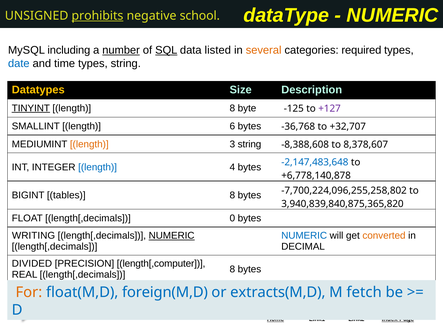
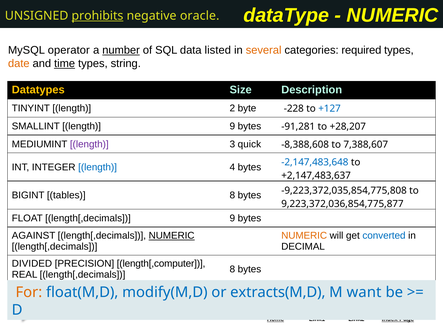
school: school -> oracle (200, 16)
including: including -> operator (69, 50)
SQL underline: present -> none (166, 50)
date colour: blue -> orange (19, 63)
time underline: none -> present (65, 63)
TINYINT underline: present -> none (31, 108)
length 8: 8 -> 2 (232, 108)
-125: -125 -> -228 (294, 109)
+127 colour: purple -> blue (330, 109)
length 6: 6 -> 9 (232, 126)
-36,768: -36,768 -> -91,281 (298, 127)
+32,707: +32,707 -> +28,207 (348, 127)
length colour: orange -> purple (89, 144)
3 string: string -> quick (249, 144)
8,378,607: 8,378,607 -> 7,388,607 (366, 145)
+6,778,140,878: +6,778,140,878 -> +2,147,483,637 (316, 176)
-7,700,224,096,255,258,802: -7,700,224,096,255,258,802 -> -9,223,372,035,854,775,808 (344, 191)
3,940,839,840,875,365,820: 3,940,839,840,875,365,820 -> 9,223,372,036,854,775,877 (342, 204)
length[,decimals 0: 0 -> 9 (232, 218)
WRITING: WRITING -> AGAINST (34, 236)
NUMERIC colour: blue -> orange (304, 236)
converted colour: orange -> blue (384, 236)
foreign(M,D: foreign(M,D -> modify(M,D (165, 292)
fetch: fetch -> want (364, 292)
